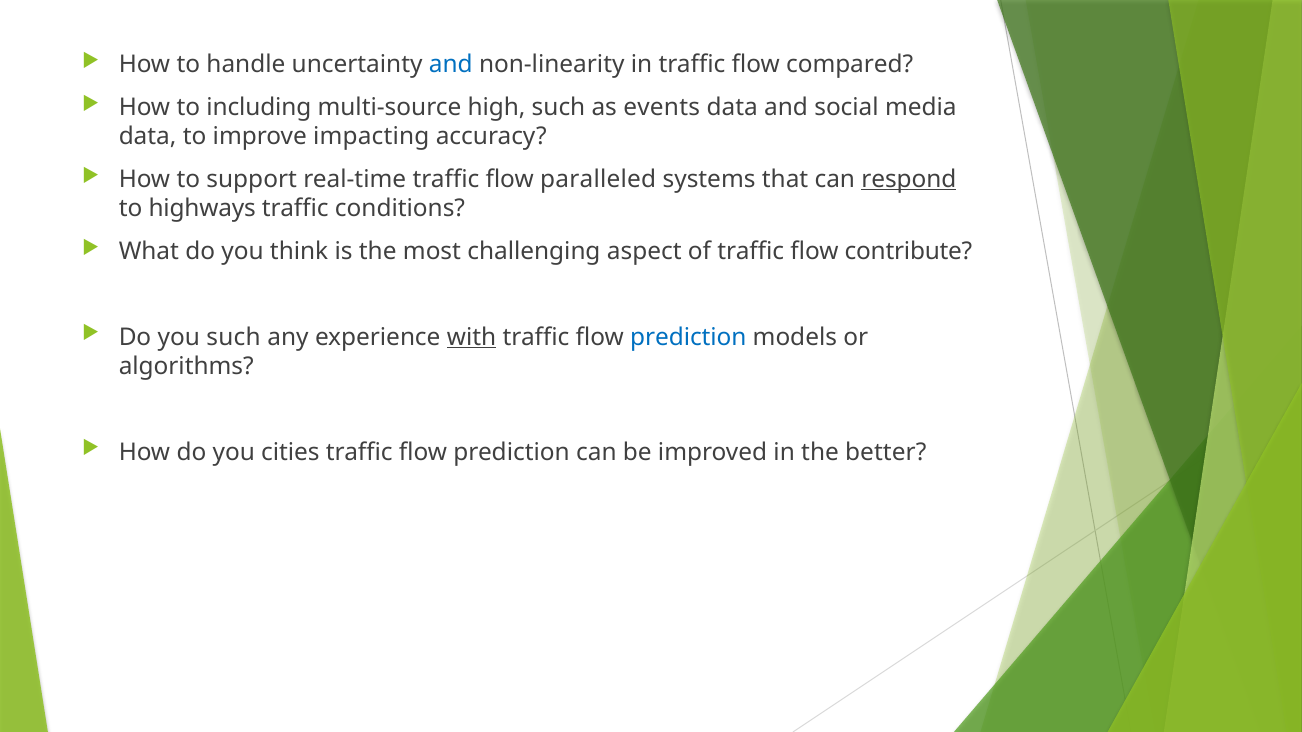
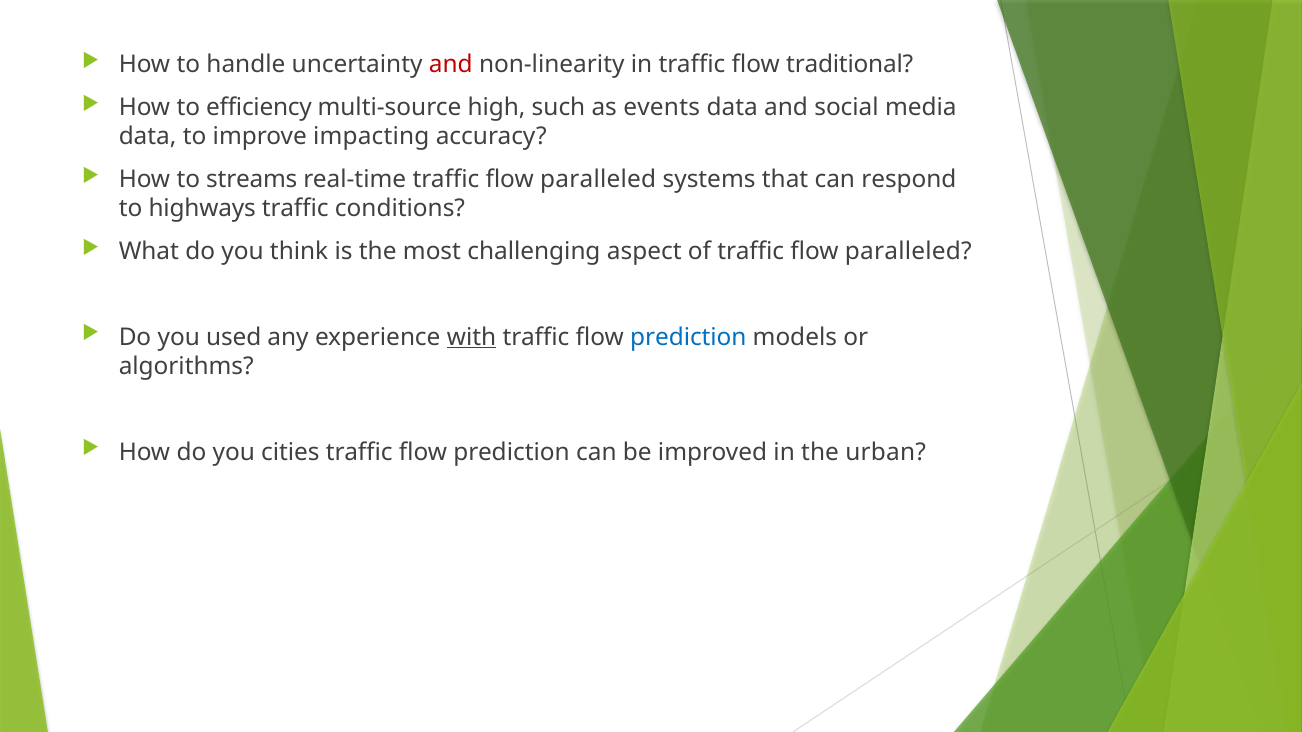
and colour: blue -> red (451, 64)
compared: compared -> traditional (850, 64)
including: including -> efficiency (259, 107)
support: support -> streams (252, 179)
respond underline: present -> none (909, 179)
of traffic flow contribute: contribute -> paralleled (908, 251)
you such: such -> used (234, 337)
better: better -> urban (886, 452)
